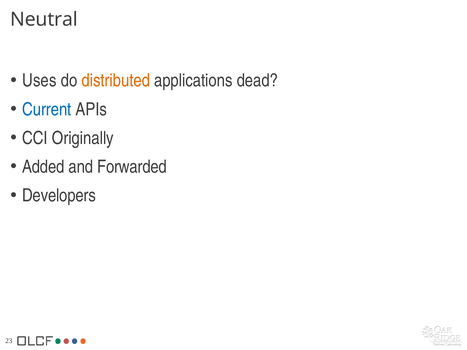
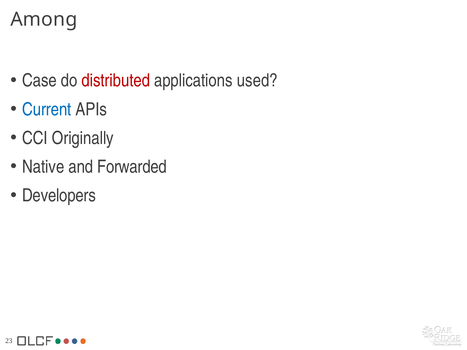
Neutral: Neutral -> Among (44, 20)
Uses: Uses -> Case (39, 81)
distributed colour: orange -> red (116, 81)
dead: dead -> used (257, 81)
Added: Added -> Native (43, 167)
